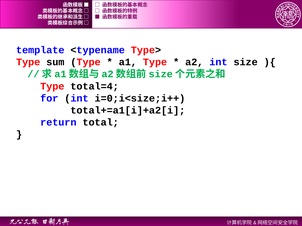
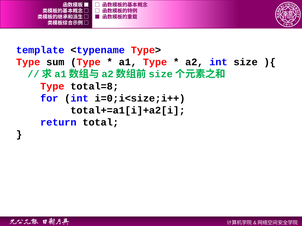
total=4: total=4 -> total=8 (95, 86)
